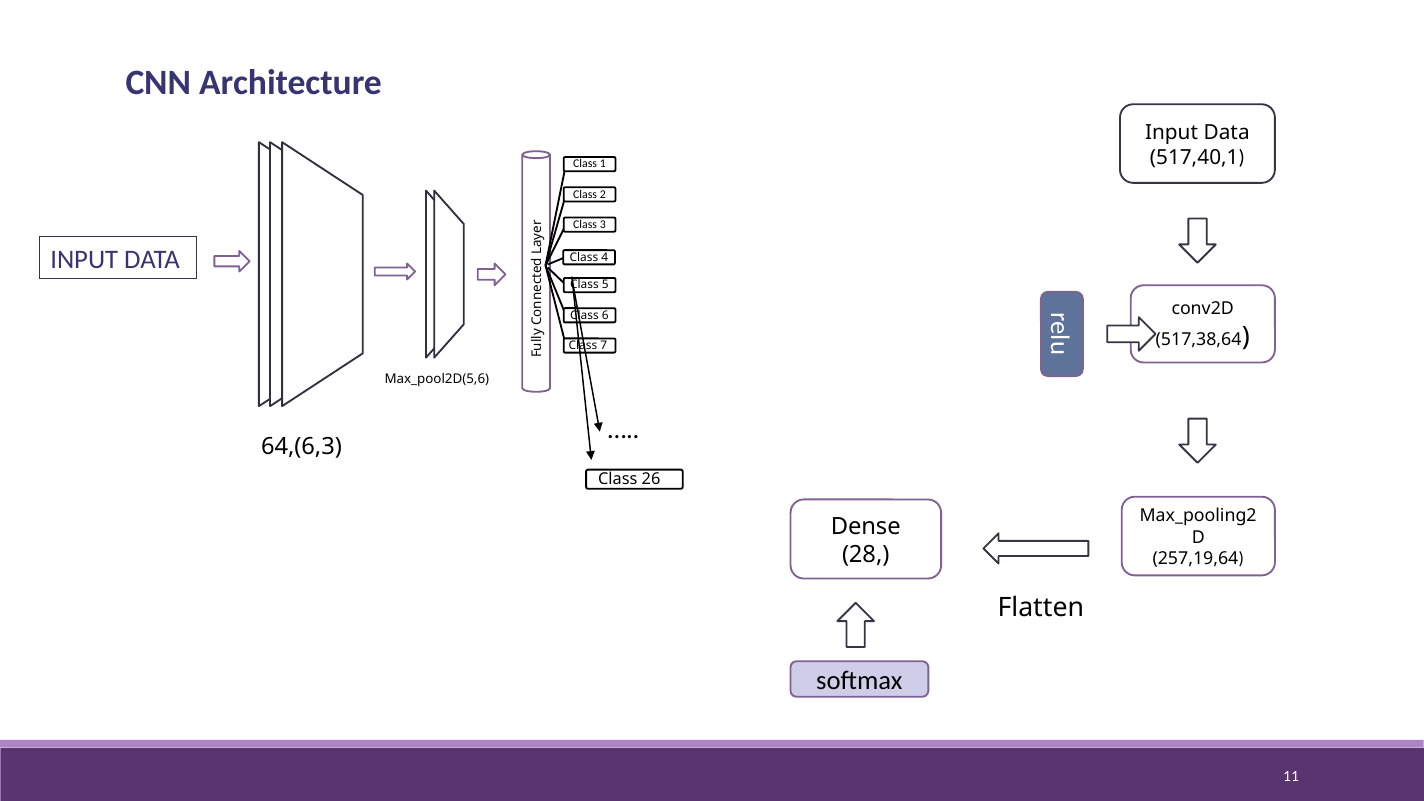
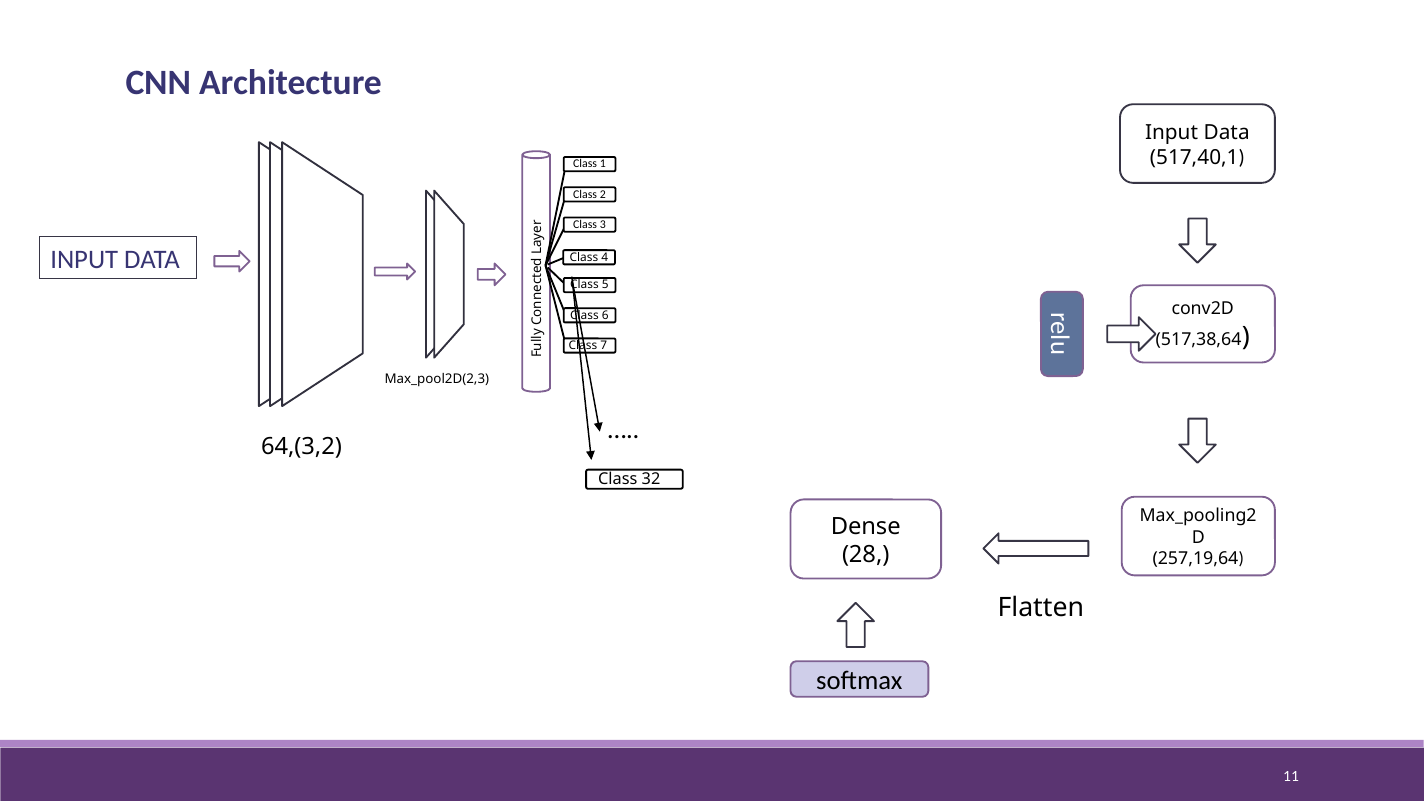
Max_pool2D(5,6: Max_pool2D(5,6 -> Max_pool2D(2,3 (437, 379)
64,(6,3: 64,(6,3 -> 64,(3,2 (301, 447)
26: 26 -> 32 (651, 479)
